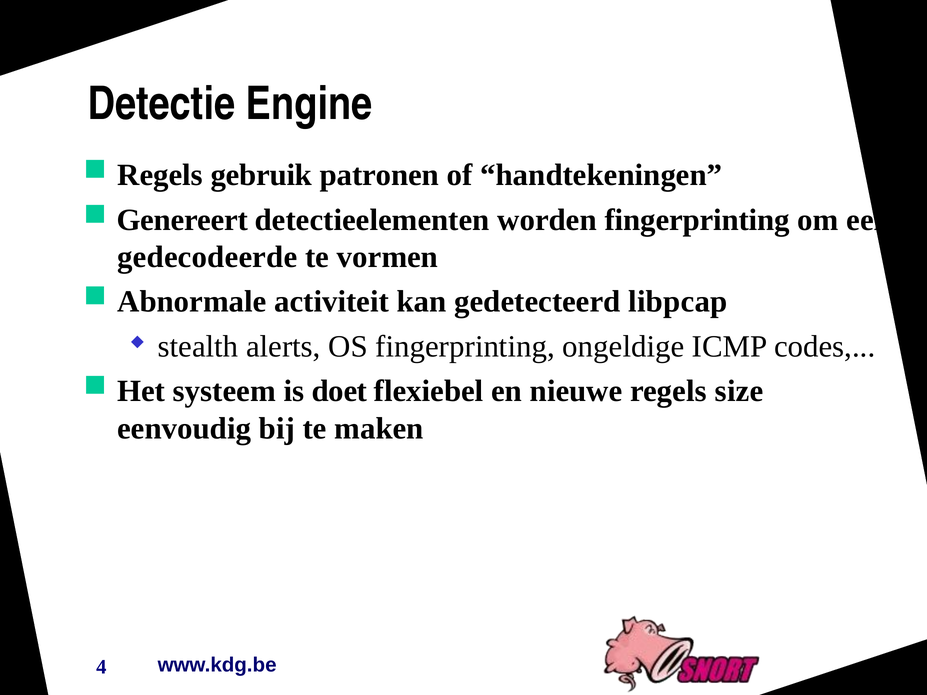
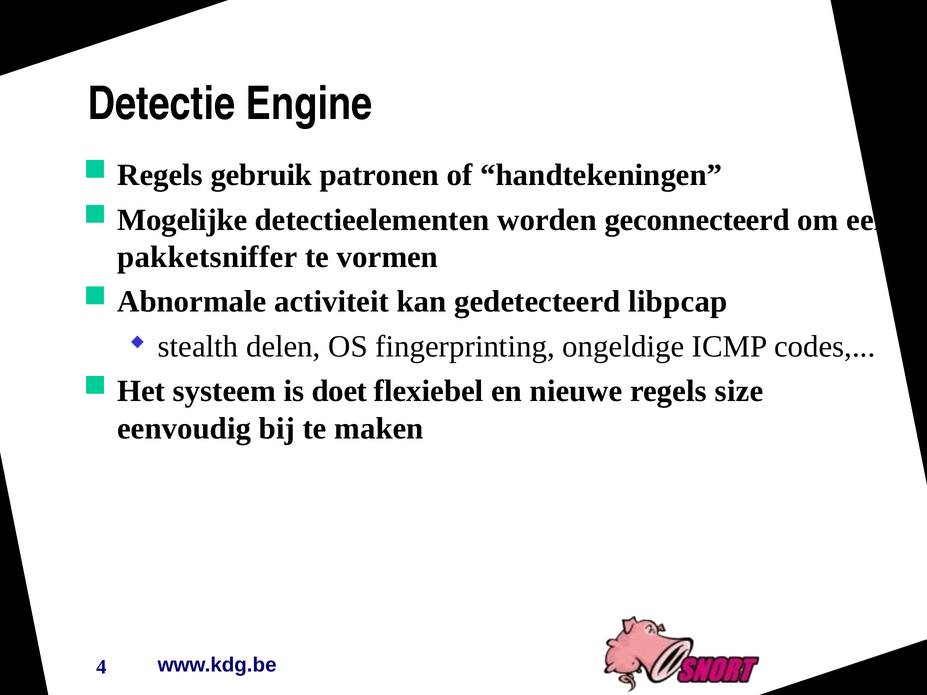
Genereert: Genereert -> Mogelijke (182, 220)
worden fingerprinting: fingerprinting -> geconnecteerd (697, 220)
gedecodeerde: gedecodeerde -> pakketsniffer (207, 257)
alerts: alerts -> delen (283, 347)
